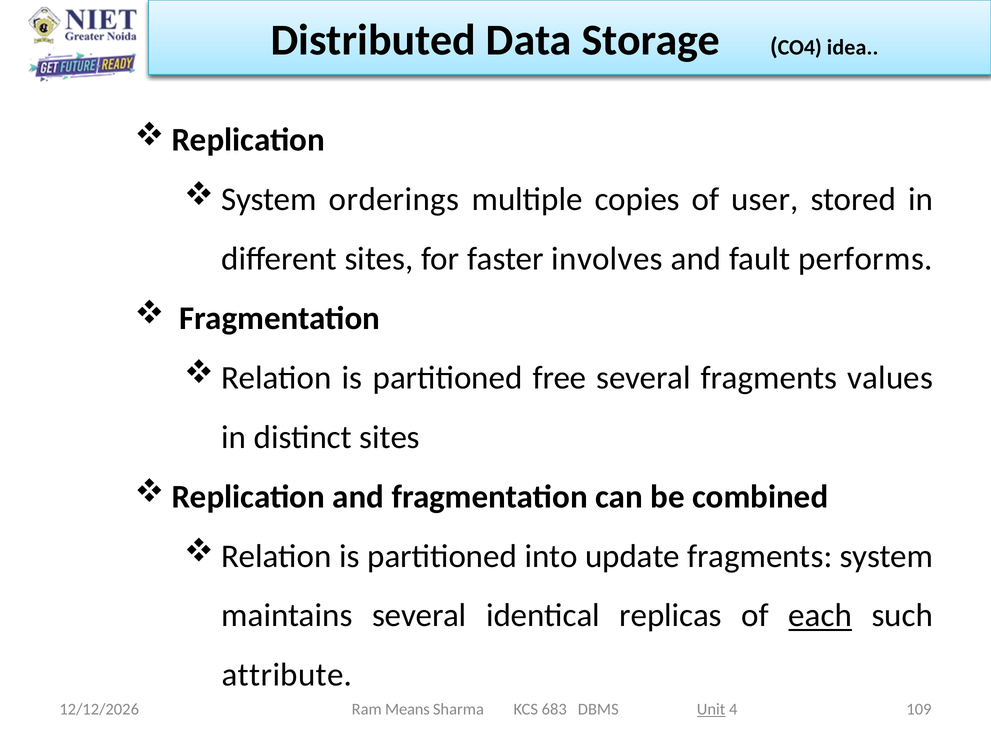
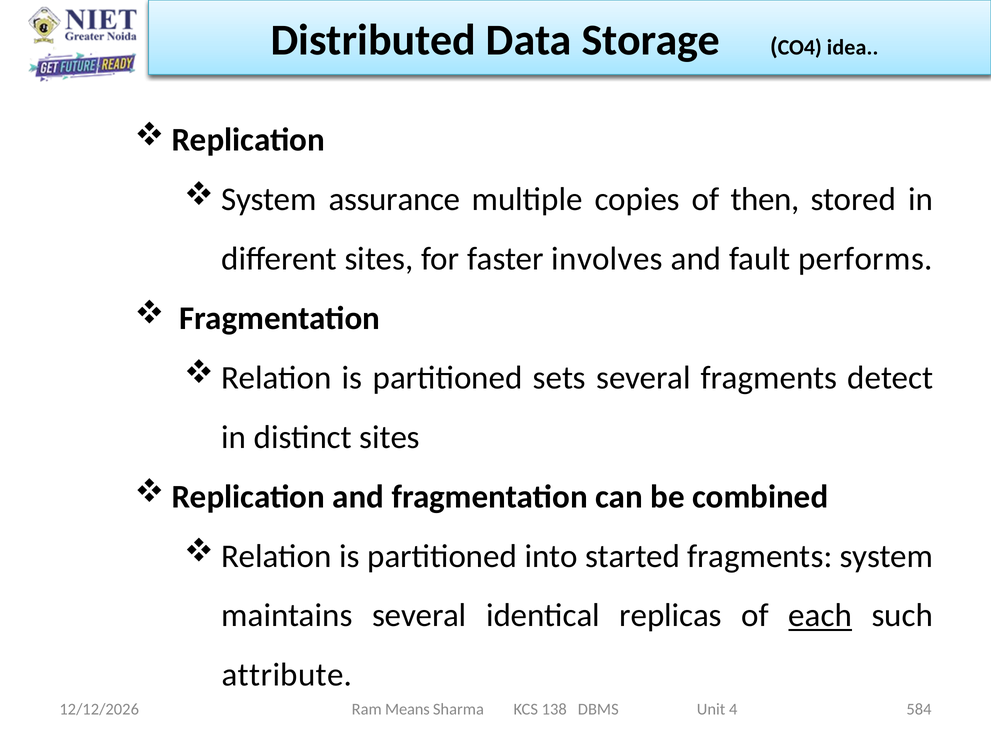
orderings: orderings -> assurance (394, 200)
user: user -> then (765, 200)
free: free -> sets (559, 378)
values: values -> detect (890, 378)
update: update -> started (633, 556)
683: 683 -> 138 (554, 710)
Unit underline: present -> none (711, 710)
109: 109 -> 584 (919, 710)
